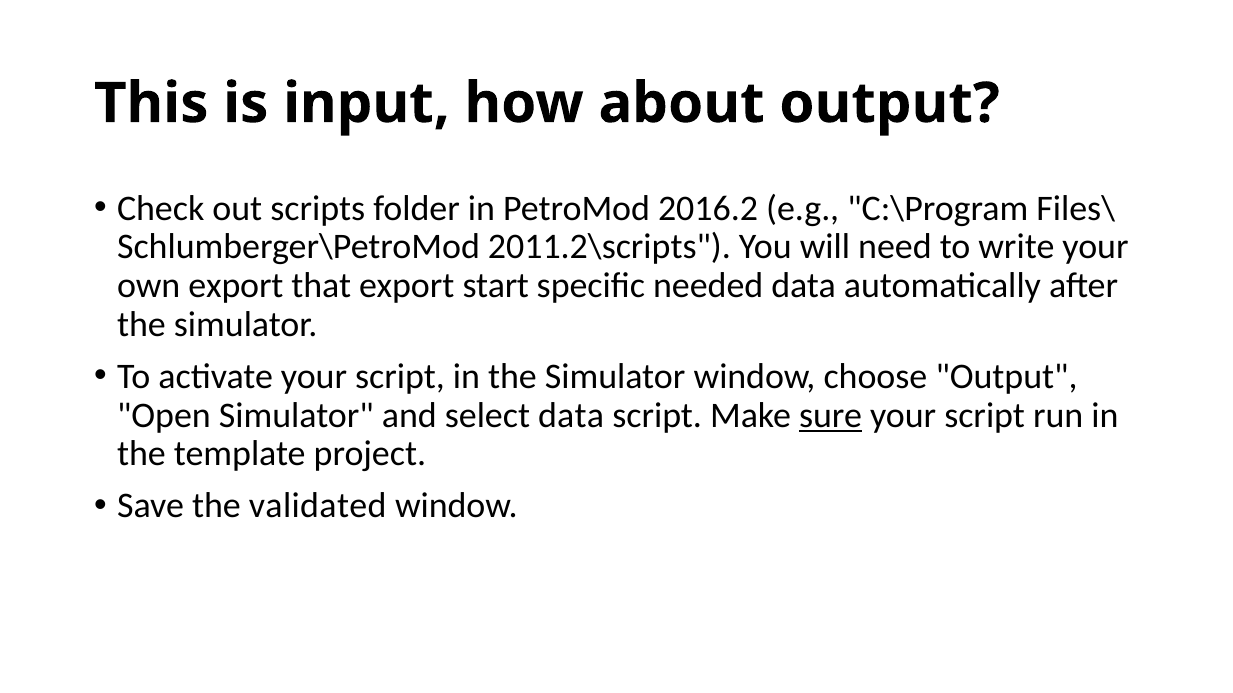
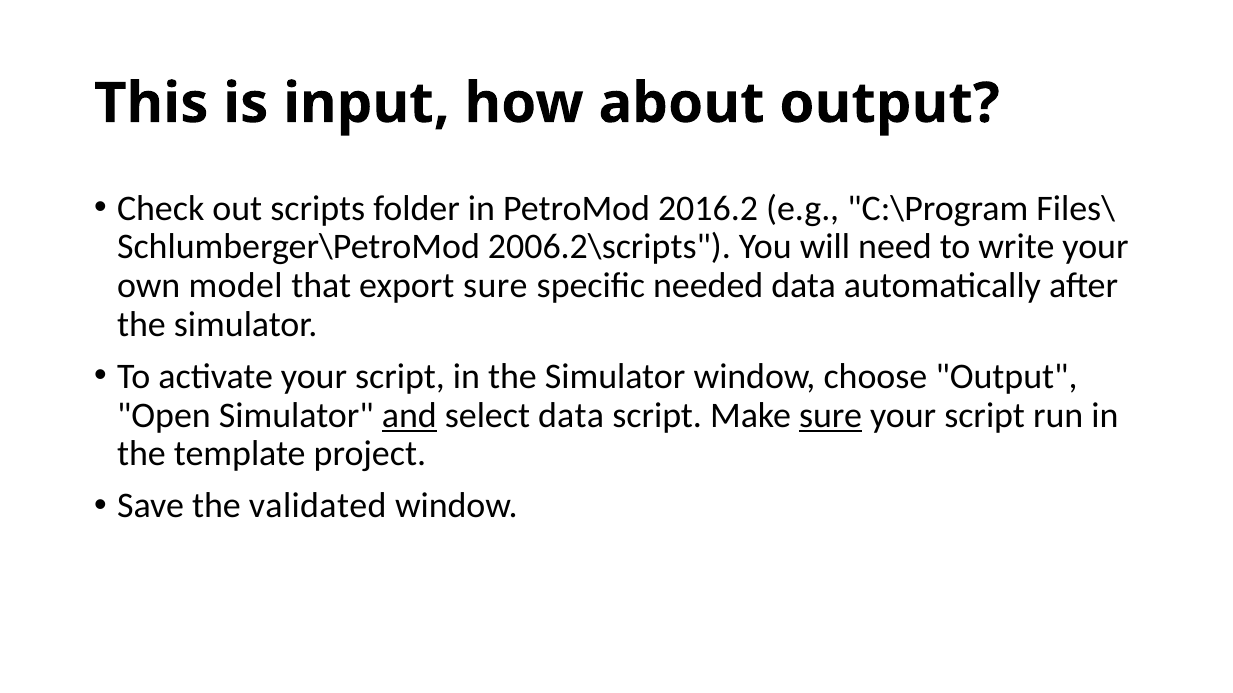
2011.2\scripts: 2011.2\scripts -> 2006.2\scripts (609, 247)
own export: export -> model (236, 286)
export start: start -> sure (495, 286)
and underline: none -> present (409, 416)
